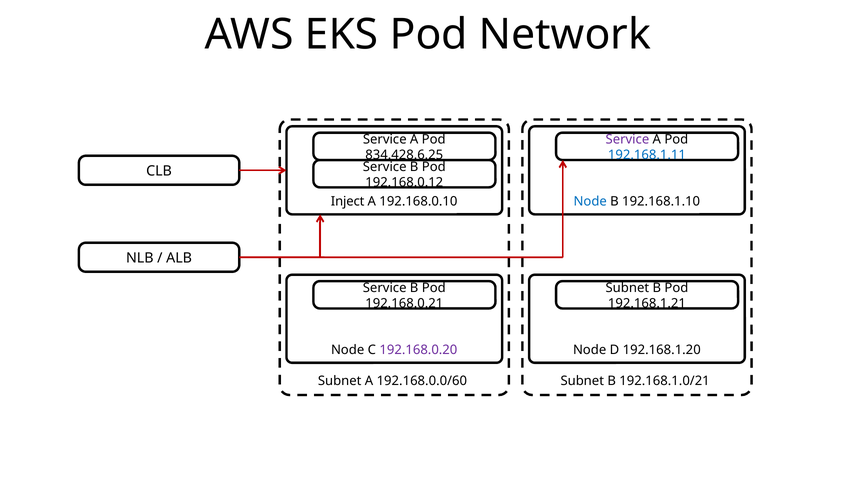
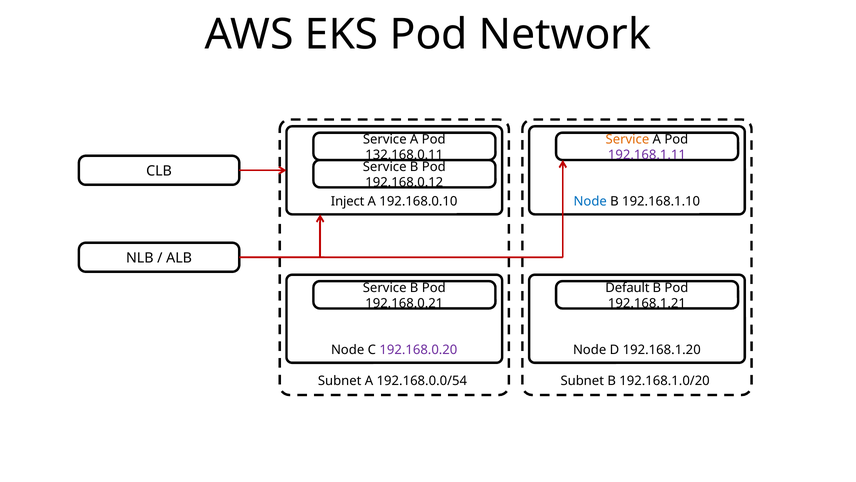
Service colour: purple -> orange (627, 139)
834.428.6.25: 834.428.6.25 -> 132.168.0.11 (404, 155)
192.168.1.11 colour: blue -> purple (647, 155)
Subnet: Subnet -> Default (627, 288)
192.168.0.0/60: 192.168.0.0/60 -> 192.168.0.0/54 (422, 381)
192.168.1.0/21: 192.168.1.0/21 -> 192.168.1.0/20 (665, 381)
